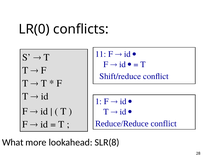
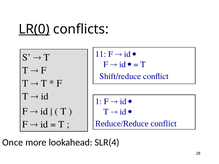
LR(0 underline: none -> present (34, 29)
What: What -> Once (13, 143)
SLR(8: SLR(8 -> SLR(4 (107, 143)
